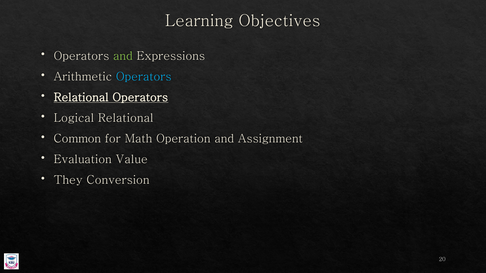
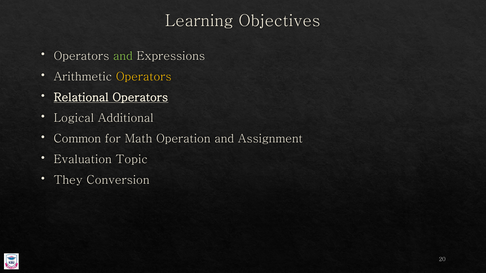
Operators colour: light blue -> yellow (144, 77)
Logical Relational: Relational -> Additional (126, 118)
Value: Value -> Topic (132, 160)
